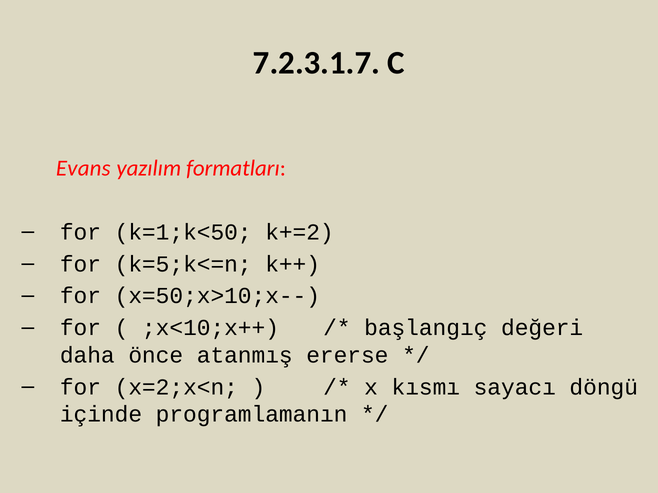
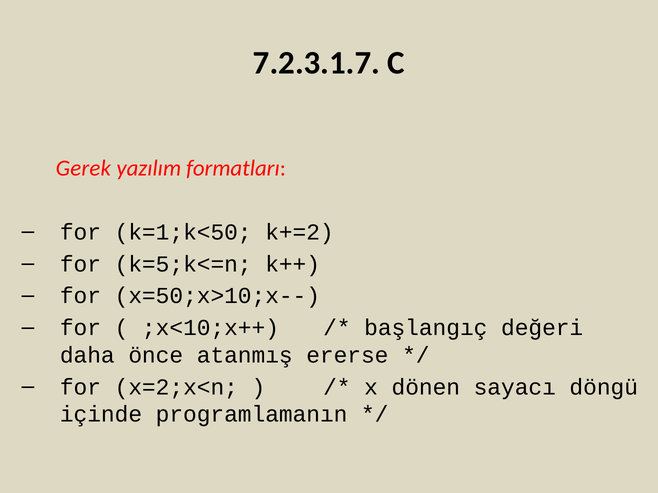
Evans: Evans -> Gerek (83, 168)
kısmı: kısmı -> dönen (426, 387)
